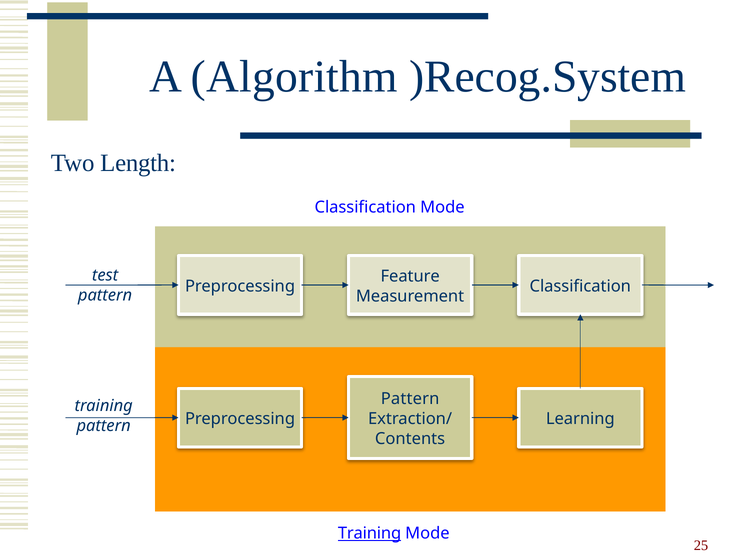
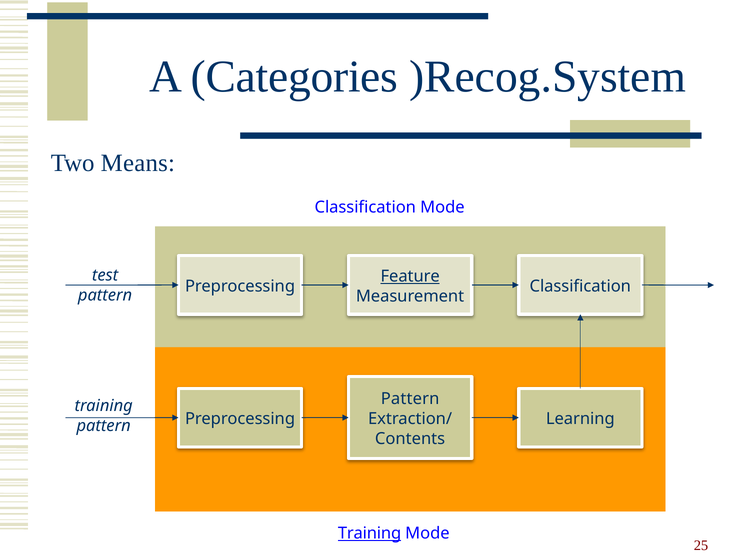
Algorithm: Algorithm -> Categories (294, 76)
Length: Length -> Means (138, 163)
Feature underline: none -> present (410, 276)
